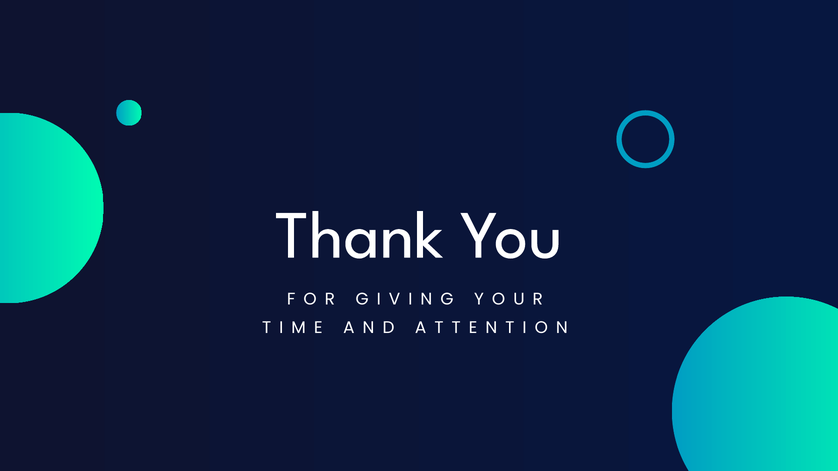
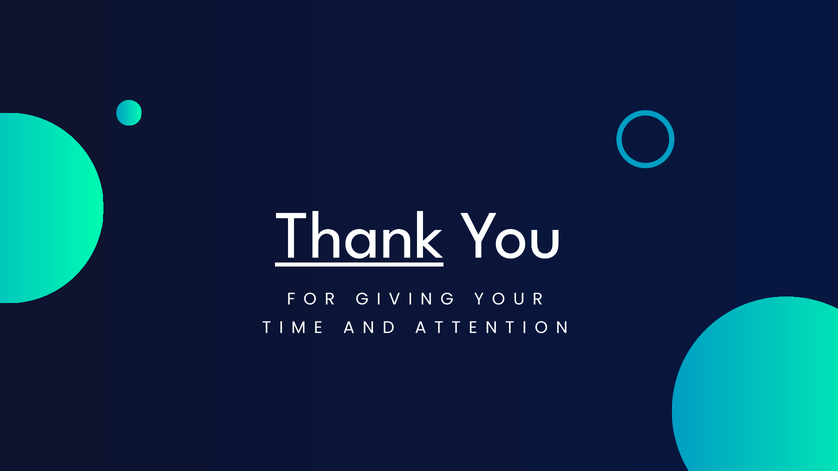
Thank underline: none -> present (359, 236)
